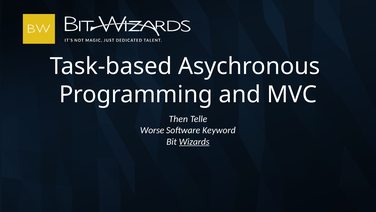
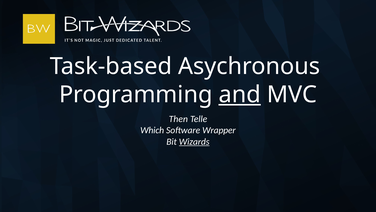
and underline: none -> present (240, 94)
Worse: Worse -> Which (152, 130)
Keyword: Keyword -> Wrapper (219, 130)
